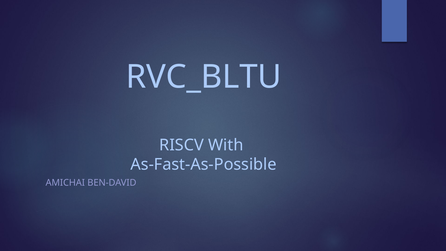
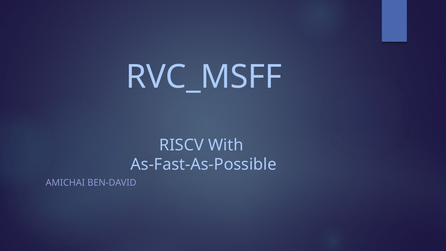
RVC_BLTU: RVC_BLTU -> RVC_MSFF (204, 77)
